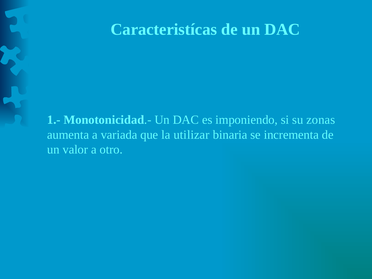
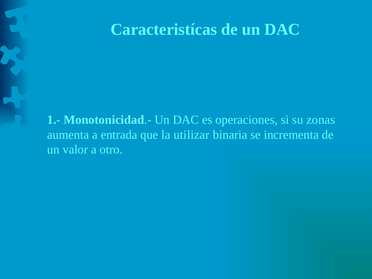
imponiendo: imponiendo -> operaciones (247, 120)
variada: variada -> entrada (119, 135)
